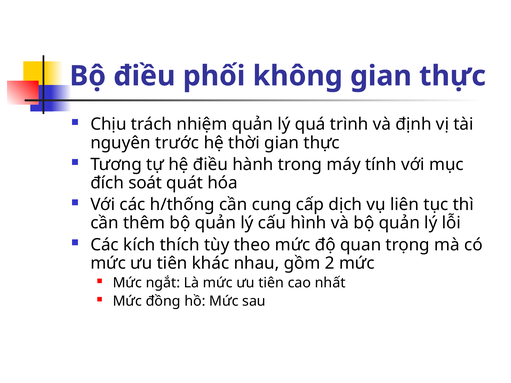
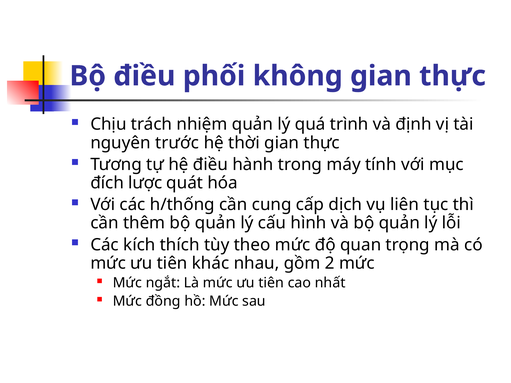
soát: soát -> lược (145, 183)
